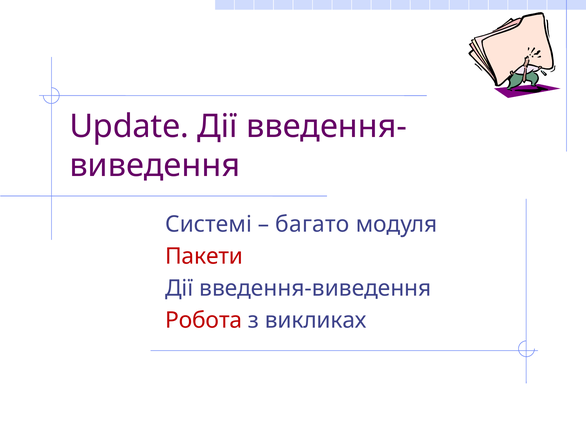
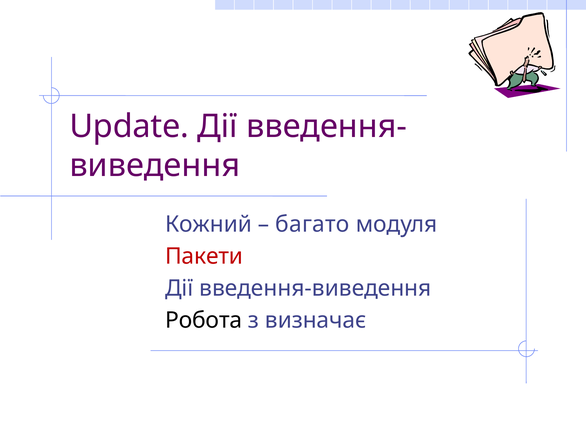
Системі: Системі -> Кожний (209, 224)
Робота colour: red -> black (204, 320)
викликах: викликах -> визначає (316, 320)
